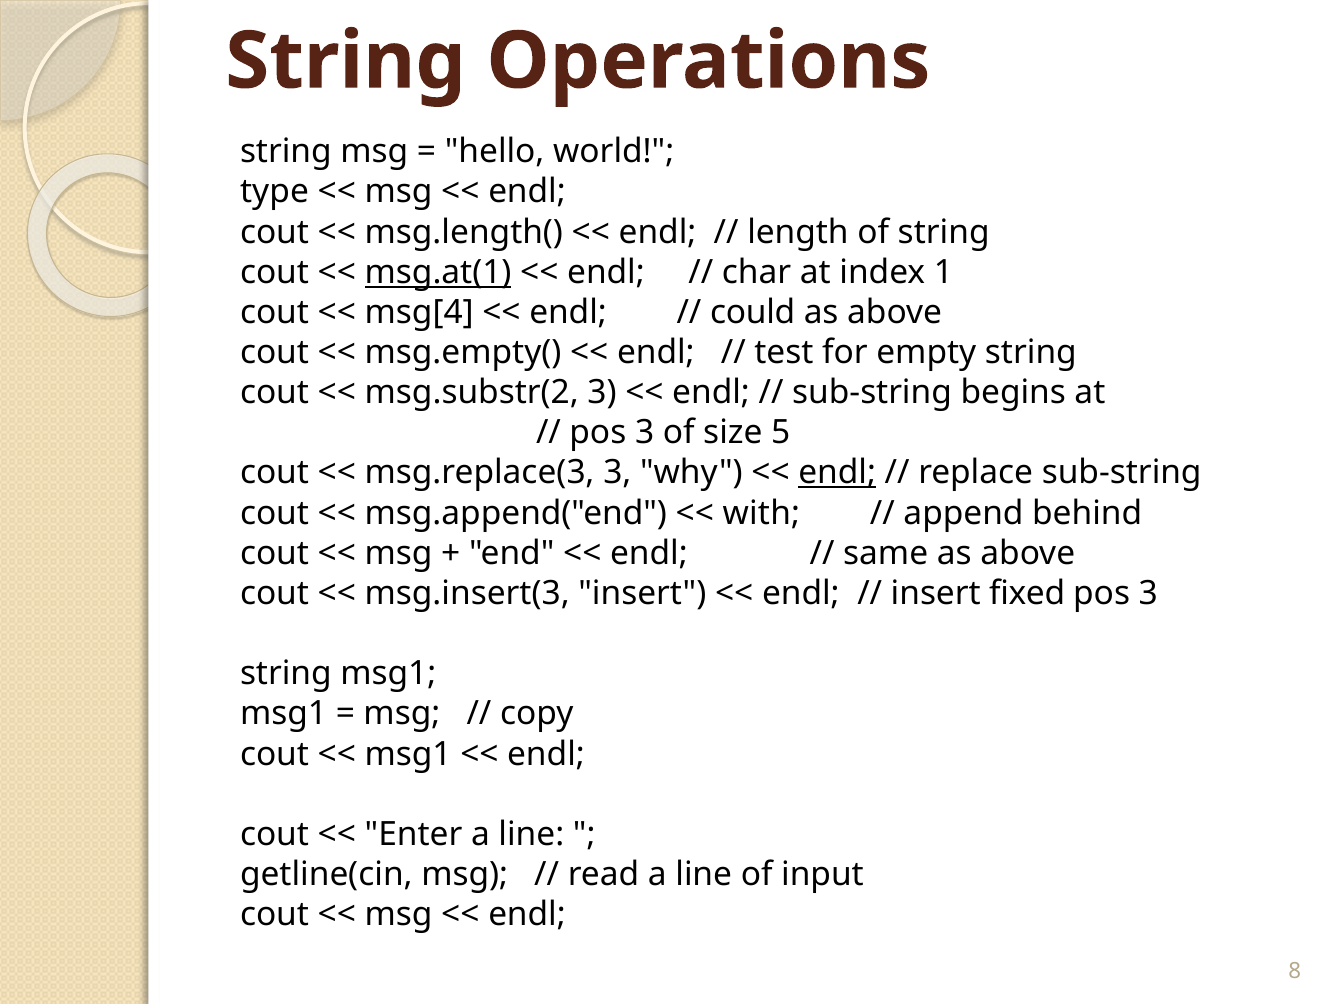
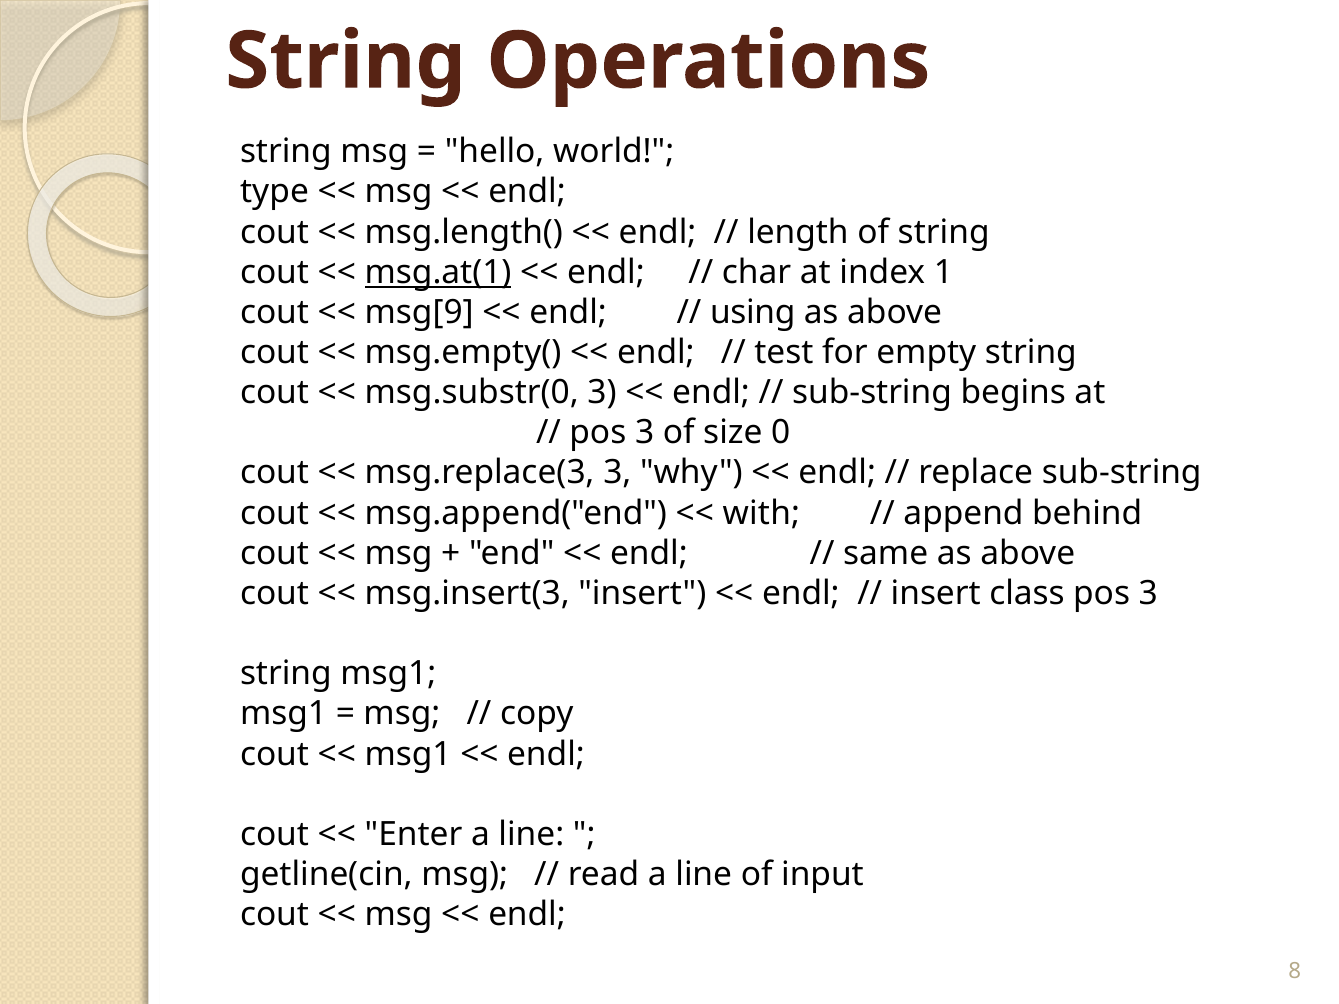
msg[4: msg[4 -> msg[9 (419, 312)
could: could -> using (753, 312)
msg.substr(2: msg.substr(2 -> msg.substr(0 (472, 393)
5: 5 -> 0 (781, 433)
endl underline: present -> none (837, 473)
fixed: fixed -> class (1027, 594)
